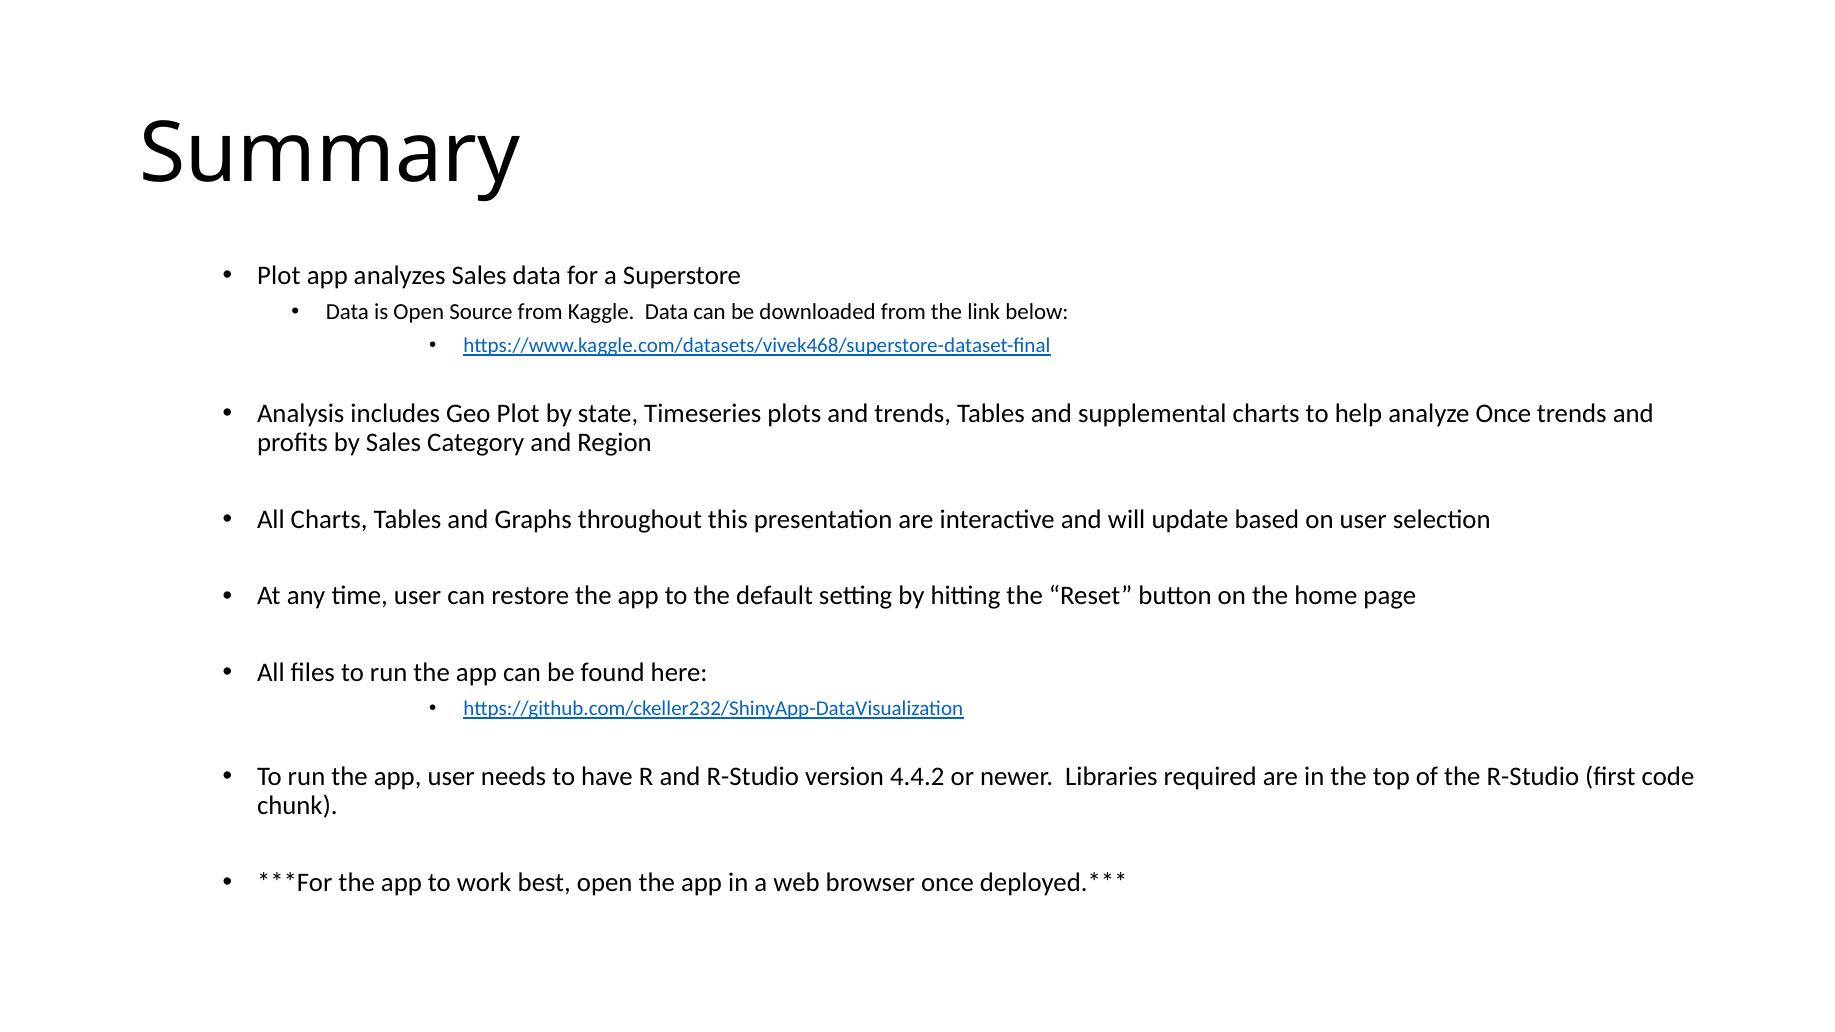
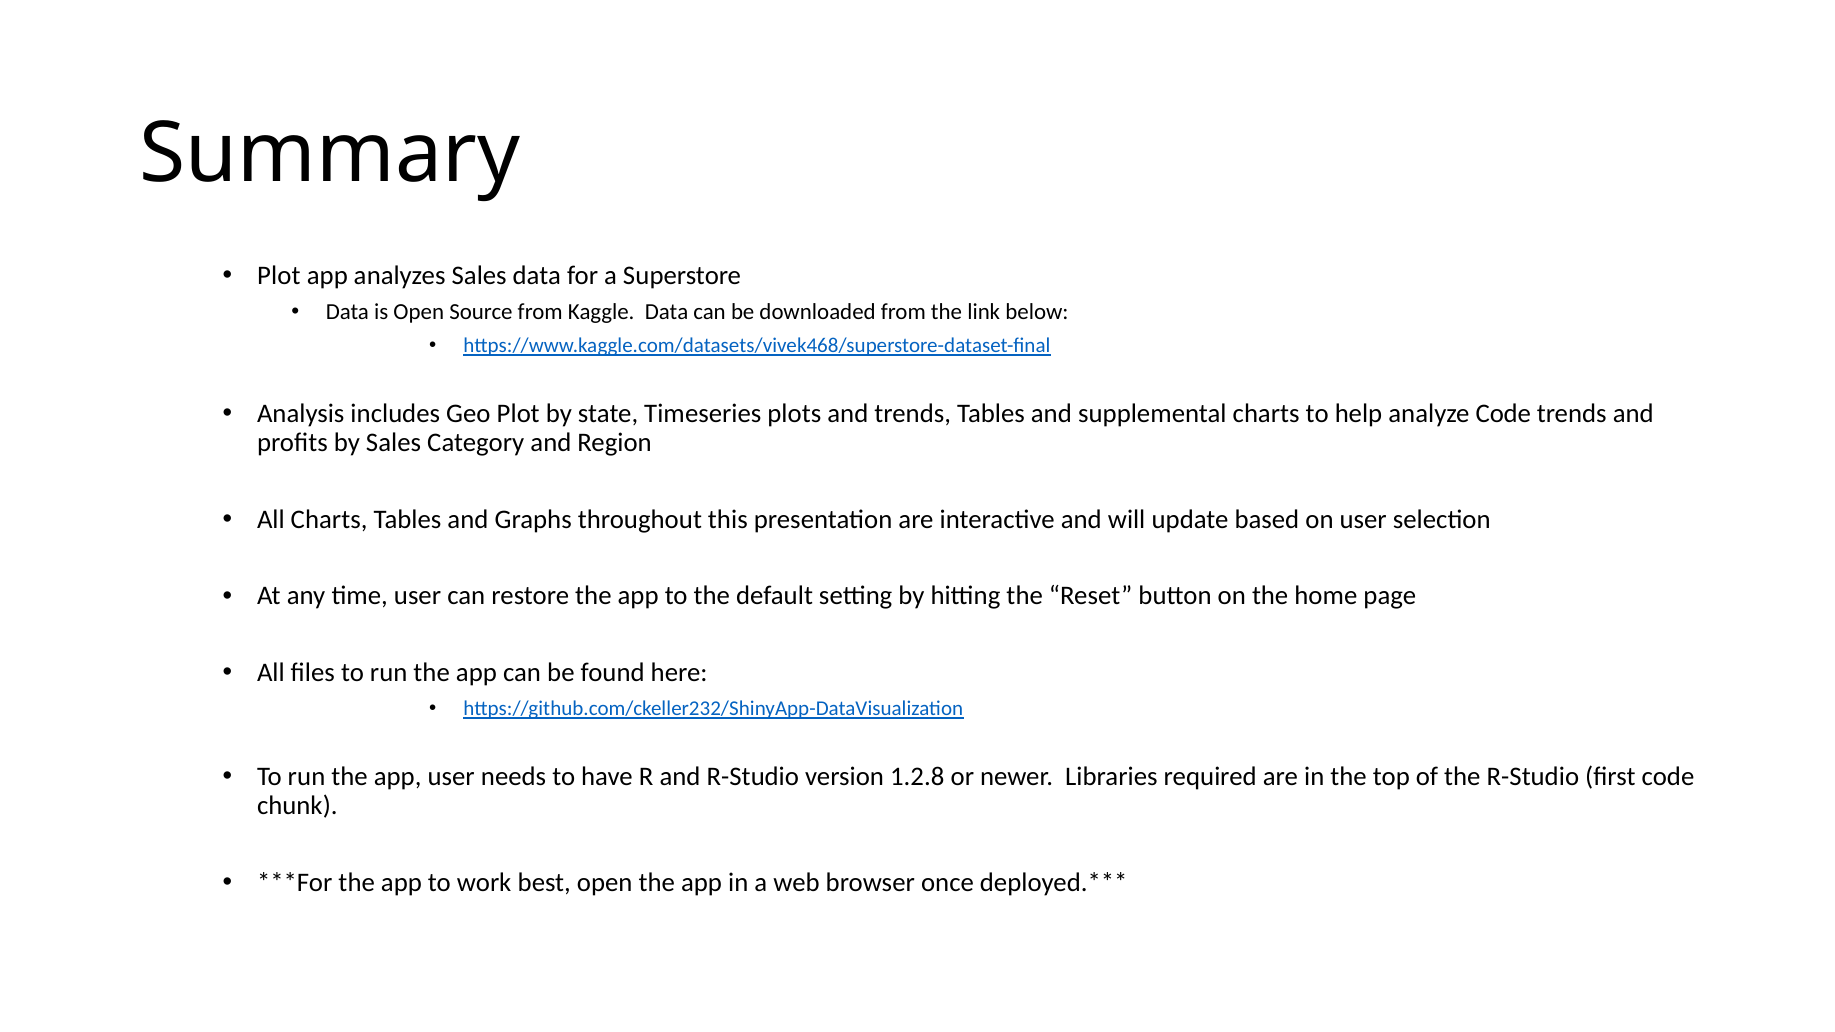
analyze Once: Once -> Code (1503, 413)
4.4.2: 4.4.2 -> 1.2.8 (917, 777)
